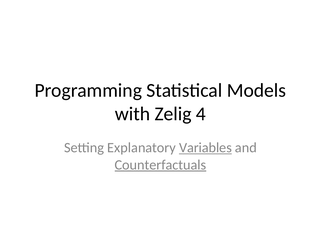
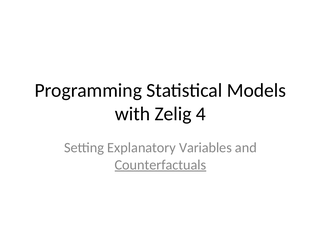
Variables underline: present -> none (205, 148)
